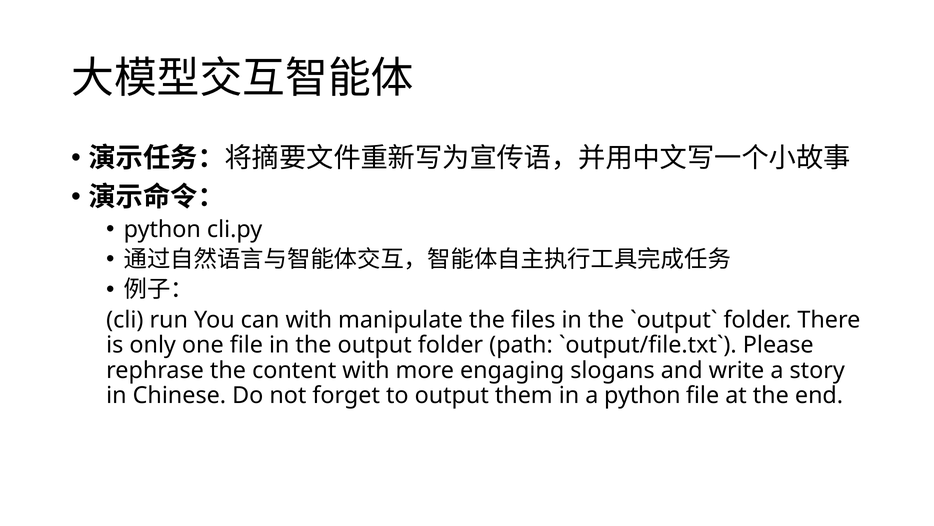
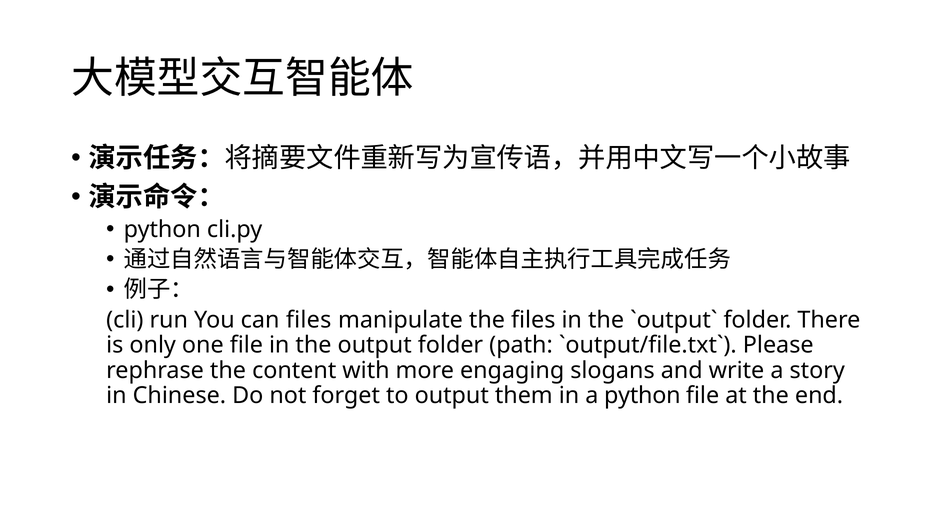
can with: with -> files (309, 319)
